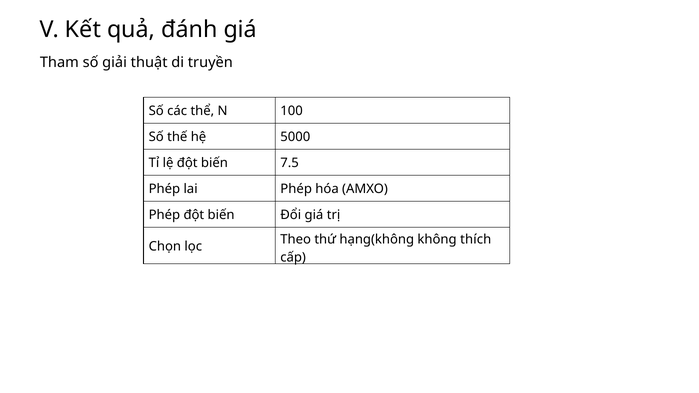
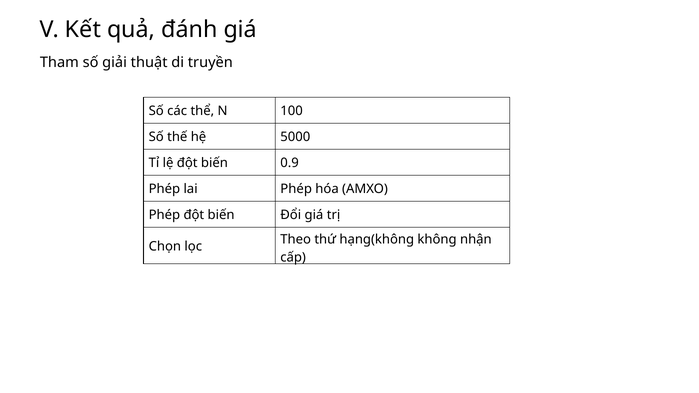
7.5: 7.5 -> 0.9 (290, 163)
thích: thích -> nhận (476, 240)
